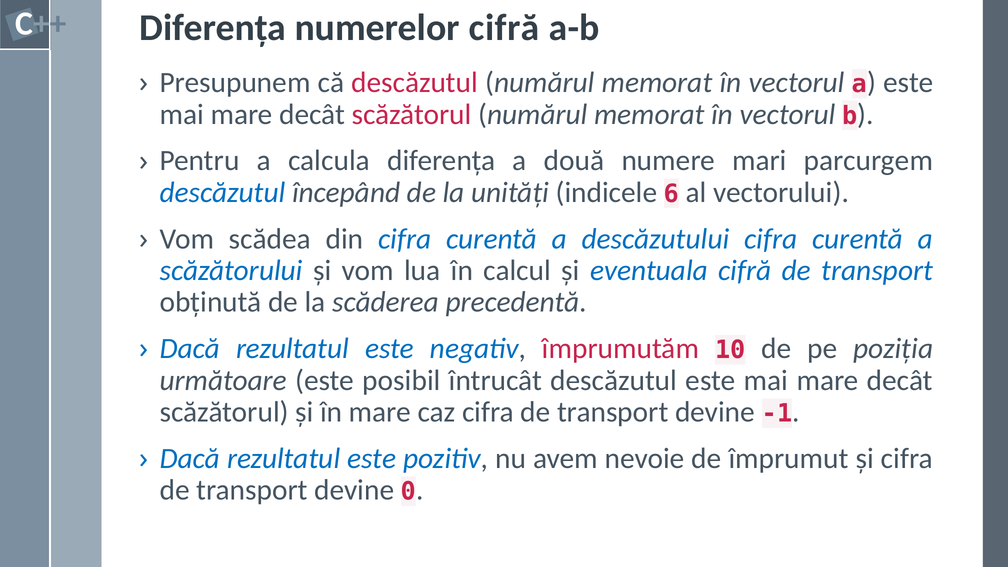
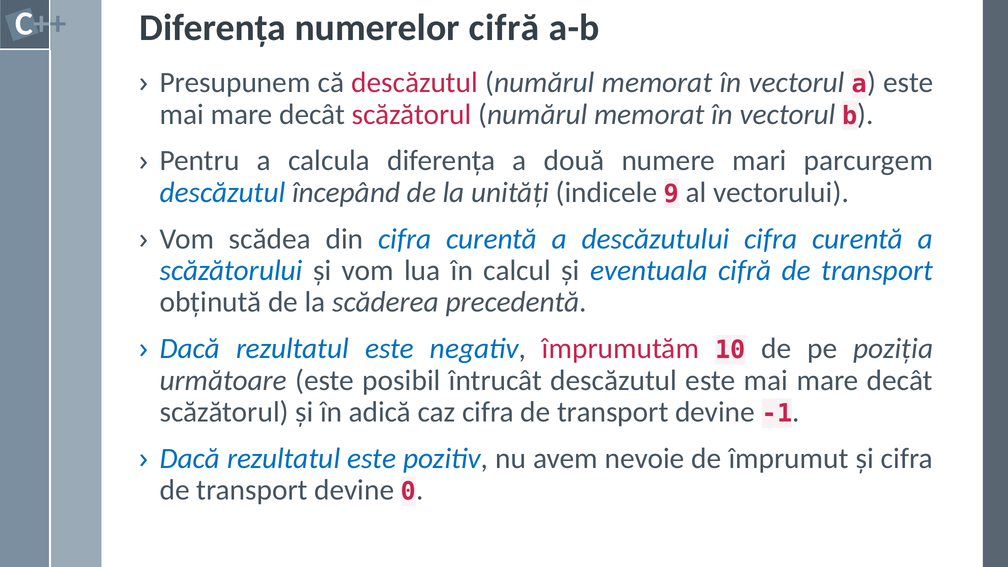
6: 6 -> 9 (672, 194)
în mare: mare -> adică (380, 412)
